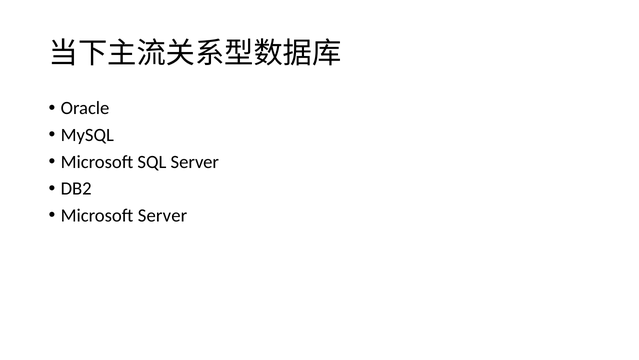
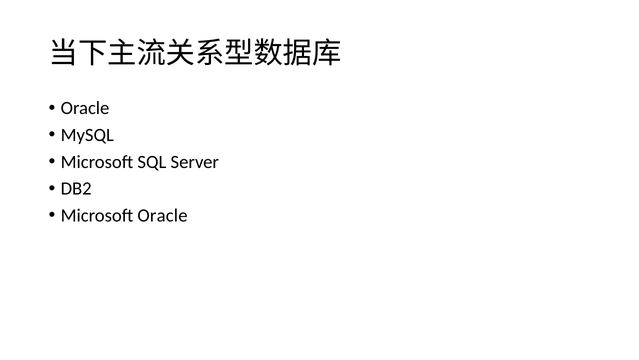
Microsoft Server: Server -> Oracle (162, 215)
